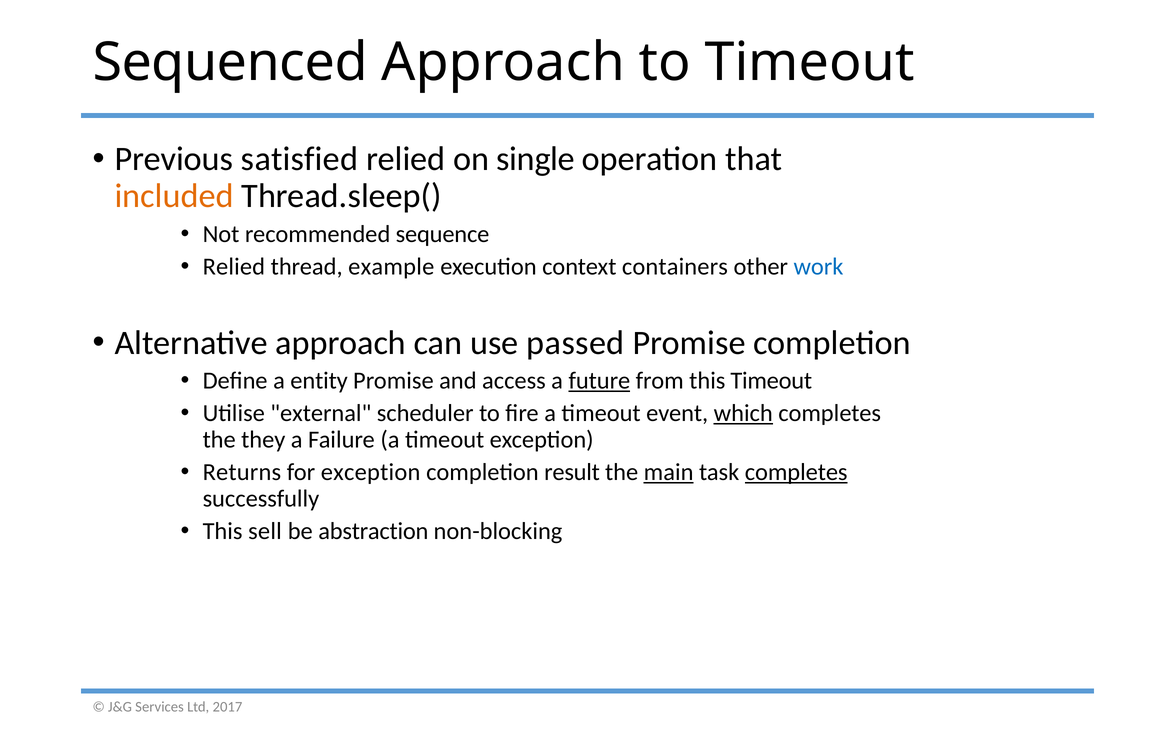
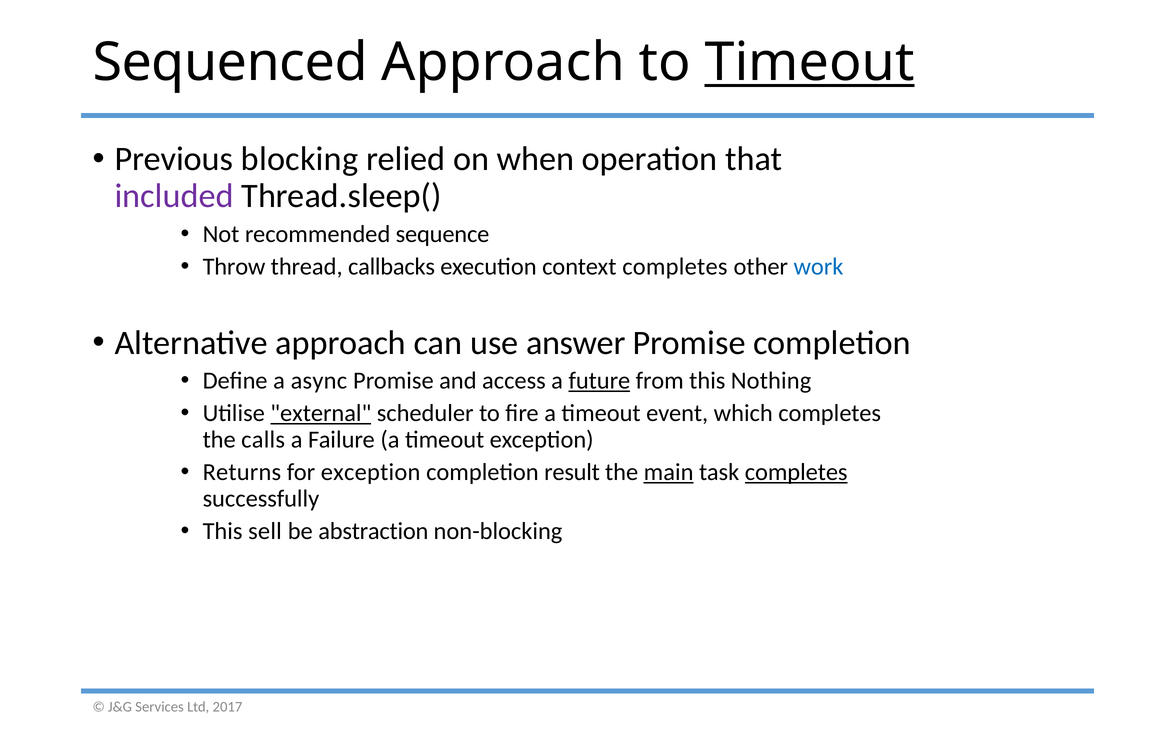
Timeout underline: none -> present (810, 62)
satisfied: satisfied -> blocking (300, 159)
single: single -> when (535, 159)
included colour: orange -> purple (174, 196)
Relied: Relied -> Throw (234, 267)
example: example -> callbacks (392, 267)
context containers: containers -> completes (675, 267)
passed: passed -> answer (576, 343)
entity: entity -> async (319, 381)
this Timeout: Timeout -> Nothing (771, 381)
external underline: none -> present (321, 414)
which underline: present -> none (743, 414)
they: they -> calls (263, 440)
